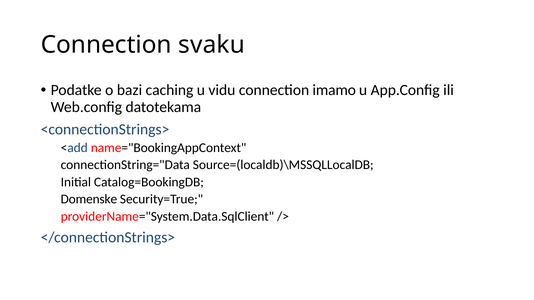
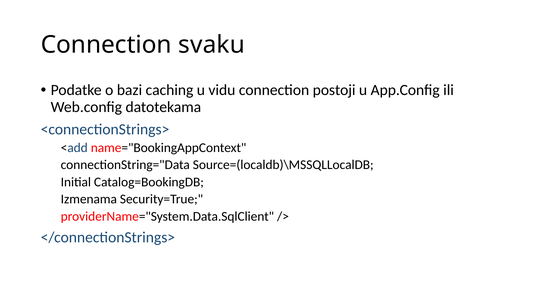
imamo: imamo -> postoji (334, 90)
Domenske: Domenske -> Izmenama (89, 199)
